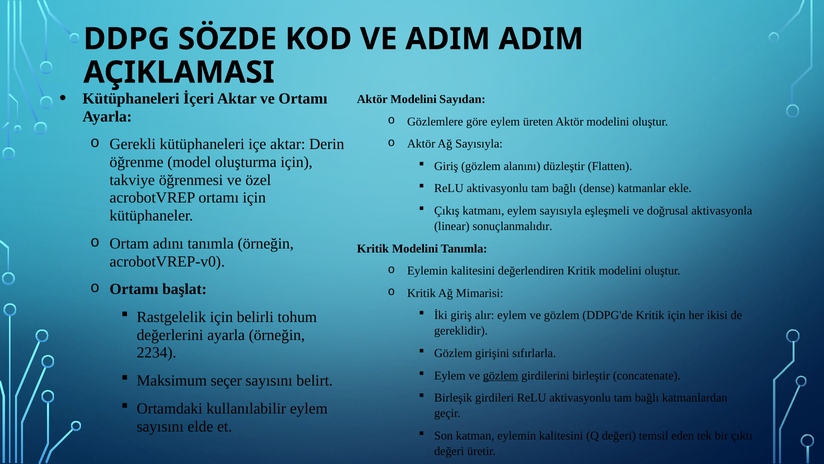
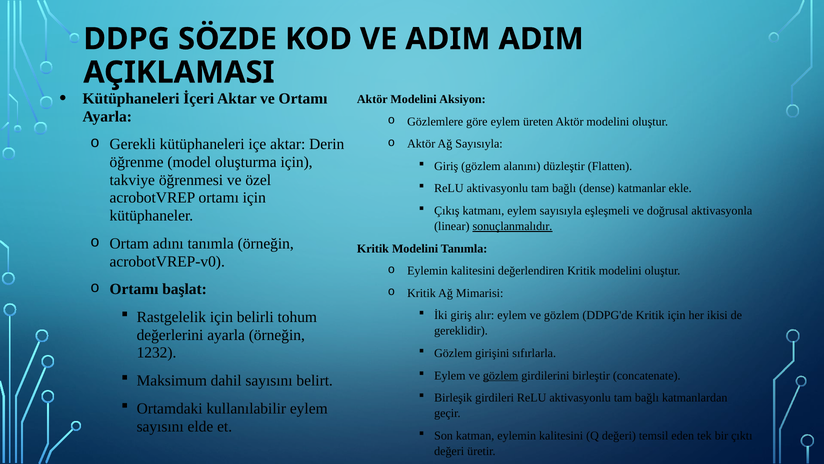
Sayıdan: Sayıdan -> Aksiyon (463, 99)
sonuçlanmalıdır underline: none -> present (512, 226)
2234: 2234 -> 1232 (157, 352)
seçer: seçer -> dahil (226, 380)
